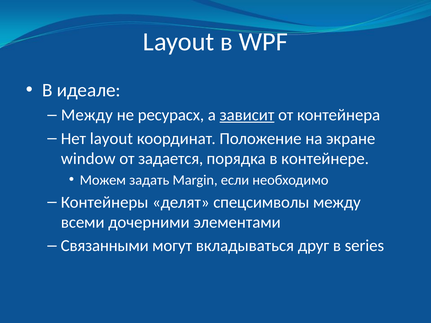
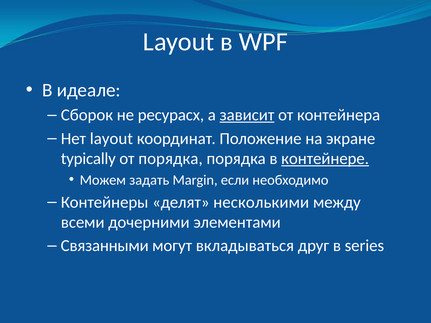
Между: Между -> Сборок (87, 115)
window: window -> typically (88, 159)
от задается: задается -> порядка (171, 159)
контейнере underline: none -> present (325, 159)
спецсимволы: спецсимволы -> несколькими (261, 202)
